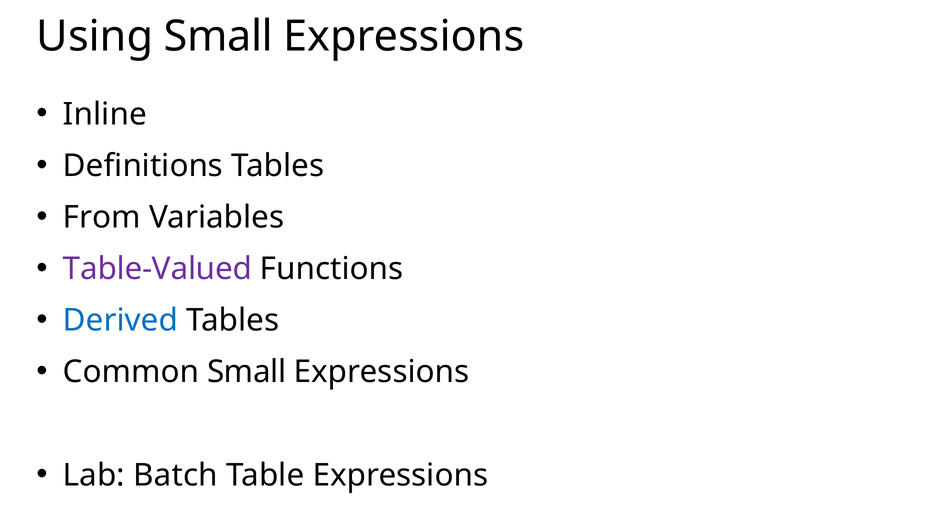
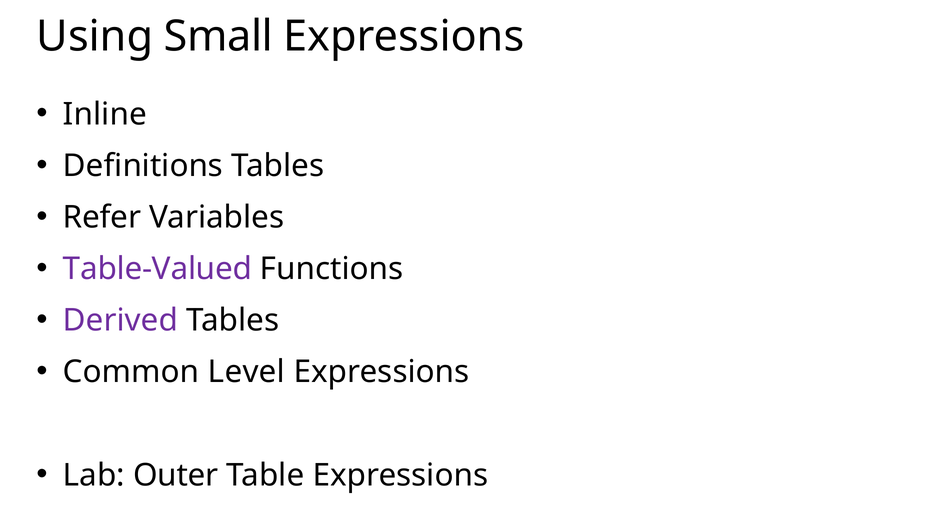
From: From -> Refer (102, 218)
Derived colour: blue -> purple (120, 321)
Common Small: Small -> Level (246, 372)
Batch: Batch -> Outer (176, 476)
